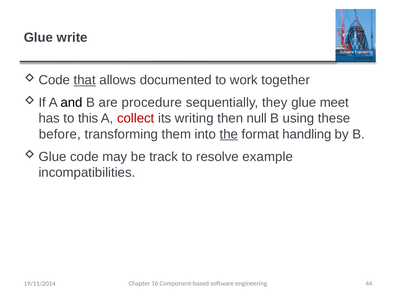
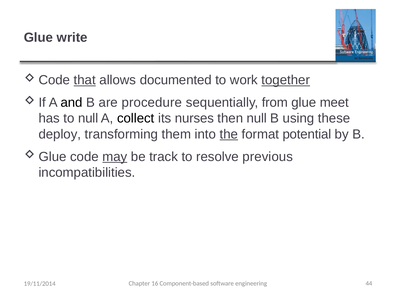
together underline: none -> present (286, 80)
they: they -> from (275, 103)
to this: this -> null (88, 118)
collect colour: red -> black (136, 118)
writing: writing -> nurses (194, 118)
before: before -> deploy (60, 134)
handling: handling -> potential (307, 134)
may underline: none -> present (115, 157)
example: example -> previous (268, 157)
